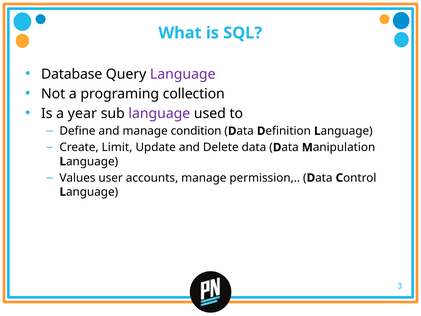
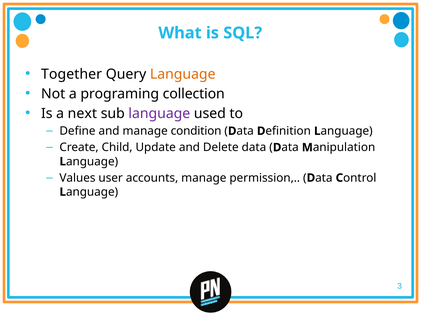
Database: Database -> Together (72, 74)
Language colour: purple -> orange (183, 74)
year: year -> next (82, 113)
Limit: Limit -> Child (117, 147)
